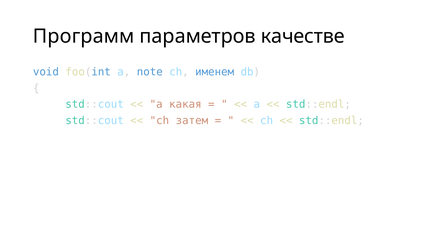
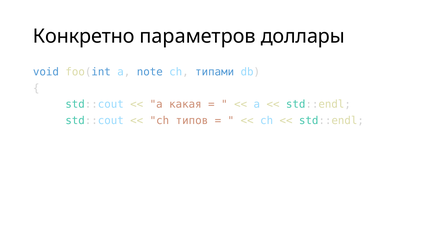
Программ: Программ -> Конкретно (84, 36)
качестве: качестве -> доллары (303, 36)
именем: именем -> типами (215, 72)
затем: затем -> типов (192, 121)
